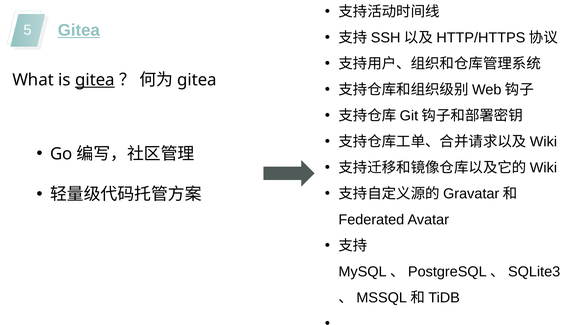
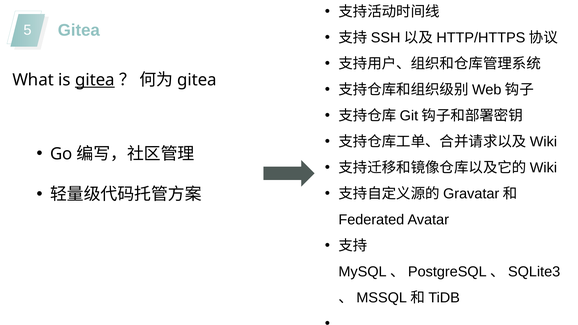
Gitea underline: present -> none (79, 30)
